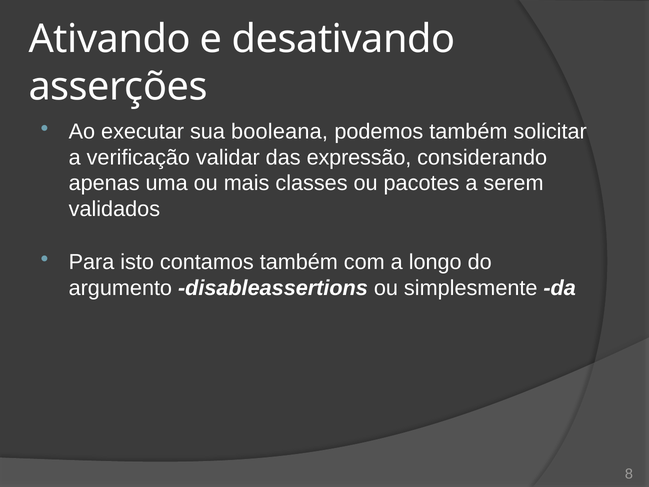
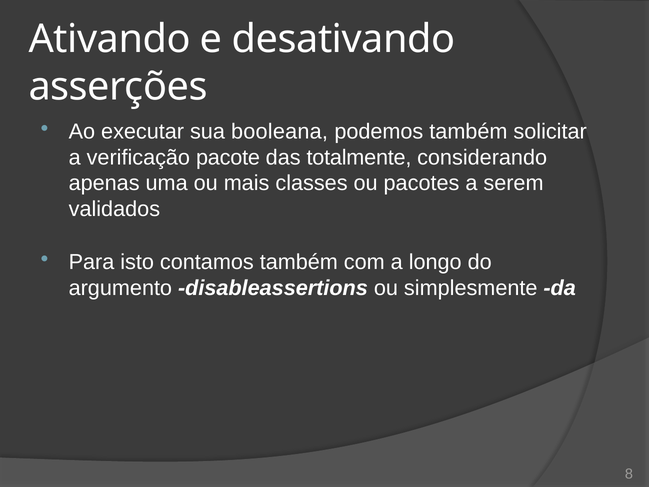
validar: validar -> pacote (228, 157)
expressão: expressão -> totalmente (359, 157)
